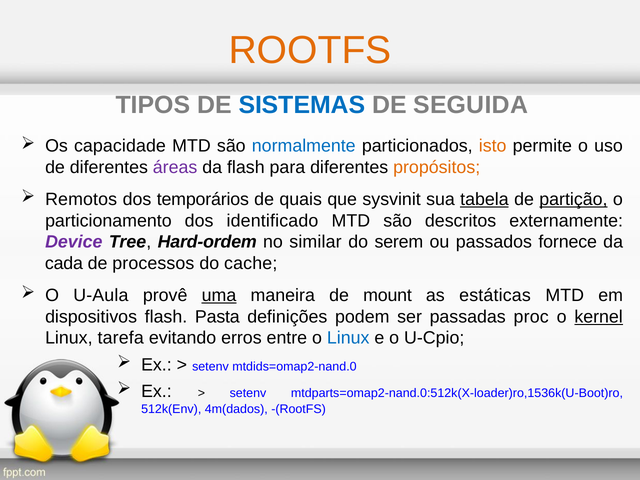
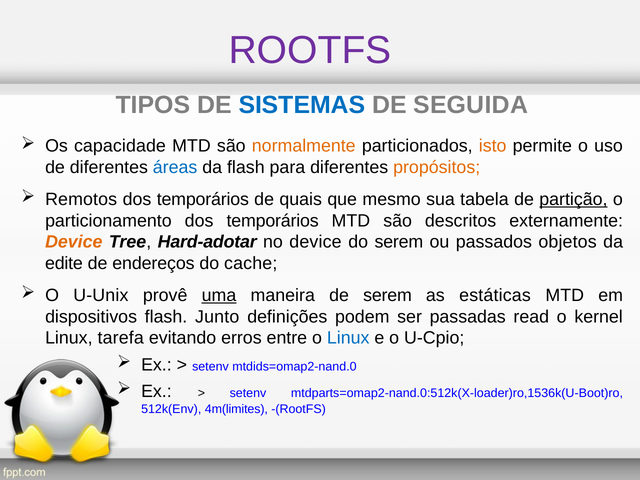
ROOTFS colour: orange -> purple (310, 50)
normalmente colour: blue -> orange (304, 146)
áreas colour: purple -> blue (175, 167)
sysvinit: sysvinit -> mesmo (392, 199)
tabela underline: present -> none (484, 199)
particionamento dos identificado: identificado -> temporários (273, 221)
Device colour: purple -> orange (74, 242)
Hard-ordem: Hard-ordem -> Hard-adotar (207, 242)
no similar: similar -> device (315, 242)
fornece: fornece -> objetos (568, 242)
cada: cada -> edite (64, 263)
processos: processos -> endereços (153, 263)
U-Aula: U-Aula -> U-Unix (101, 295)
de mount: mount -> serem (388, 295)
Pasta: Pasta -> Junto (217, 317)
proc: proc -> read (531, 317)
kernel underline: present -> none (599, 317)
4m(dados: 4m(dados -> 4m(limites (236, 409)
